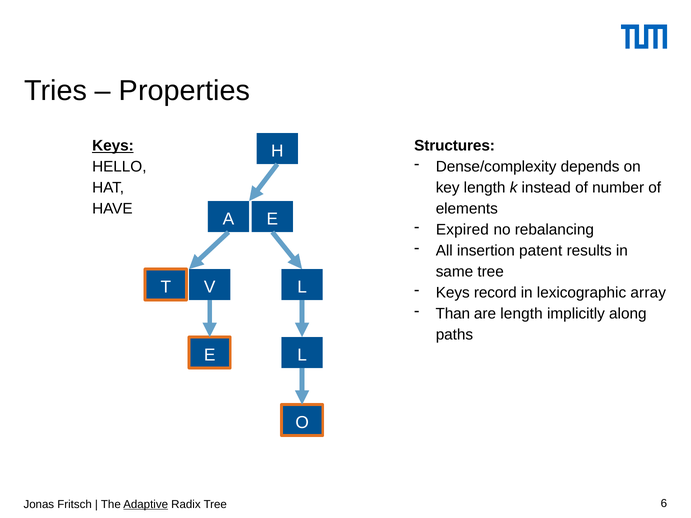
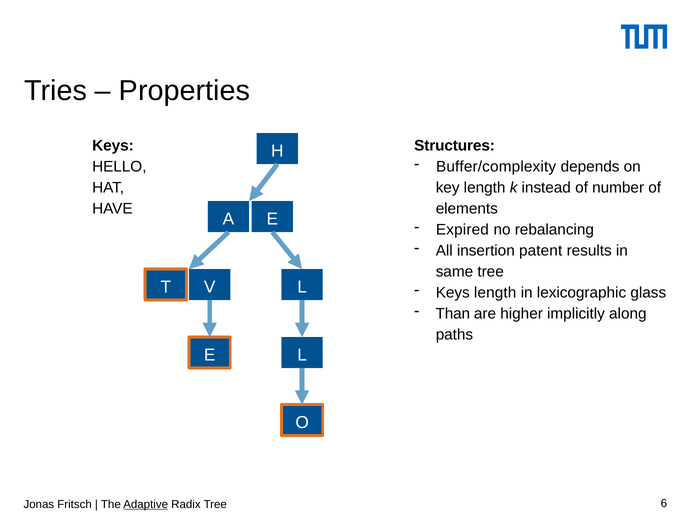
Keys underline: present -> none (113, 146)
Dense/complexity: Dense/complexity -> Buffer/complexity (496, 167)
Keys record: record -> length (495, 293)
array: array -> glass (648, 293)
are length: length -> higher (522, 314)
